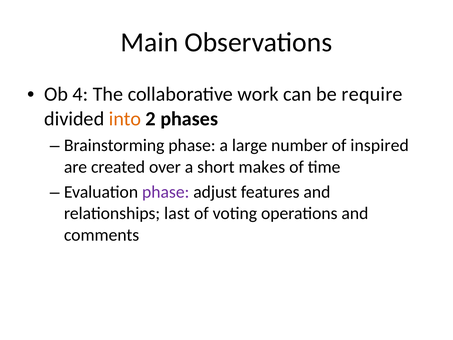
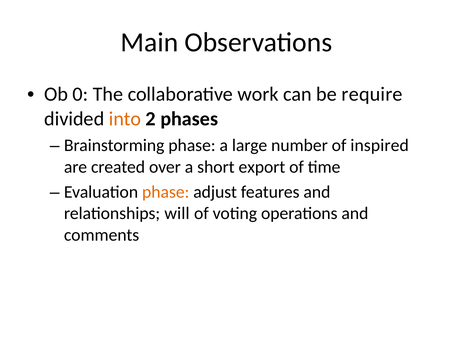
4: 4 -> 0 (80, 94)
makes: makes -> export (262, 167)
phase colour: purple -> orange (166, 192)
last: last -> will (177, 213)
